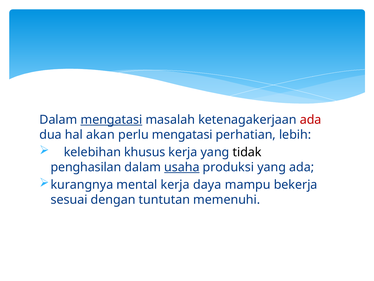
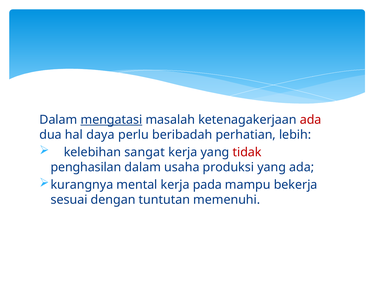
akan: akan -> daya (100, 135)
perlu mengatasi: mengatasi -> beribadah (182, 135)
khusus: khusus -> sangat (145, 152)
tidak colour: black -> red (247, 152)
usaha underline: present -> none (182, 167)
daya: daya -> pada (207, 184)
